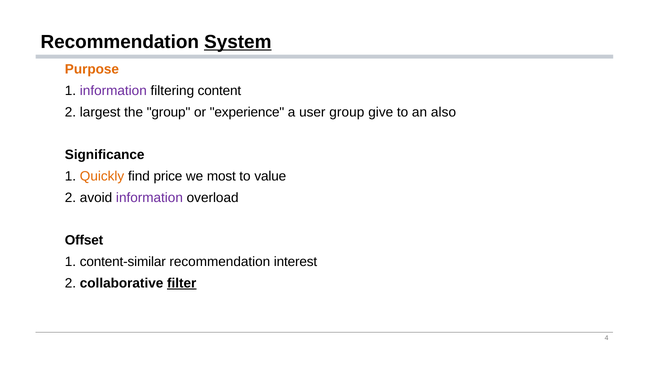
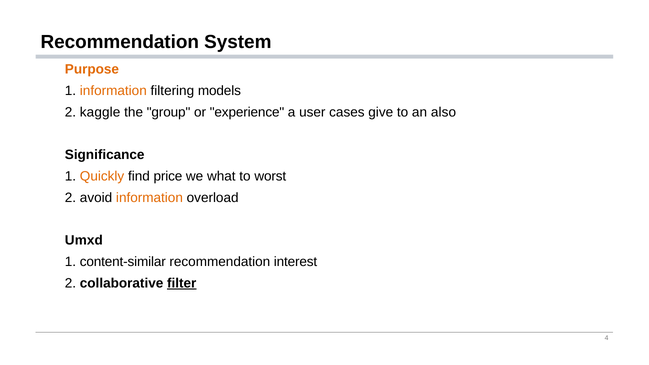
System underline: present -> none (238, 42)
information colour: purple -> orange (113, 91)
content: content -> models (219, 91)
largest: largest -> kaggle (100, 112)
user group: group -> cases (347, 112)
most: most -> what (221, 176)
value: value -> worst (270, 176)
information colour: purple -> orange (149, 198)
Offset: Offset -> Umxd (84, 240)
